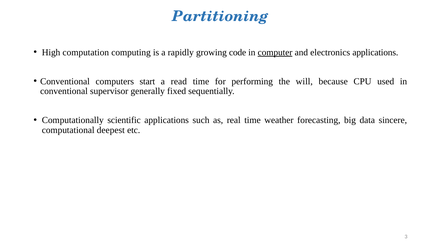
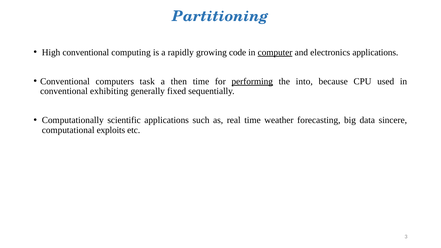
High computation: computation -> conventional (86, 52)
start: start -> task (147, 81)
read: read -> then (179, 81)
performing underline: none -> present (252, 81)
will: will -> into (304, 81)
supervisor: supervisor -> exhibiting (109, 91)
deepest: deepest -> exploits (111, 130)
